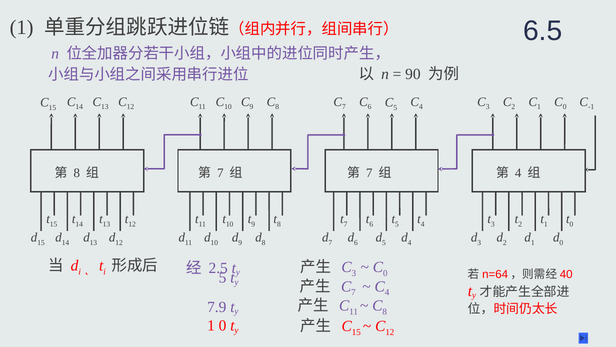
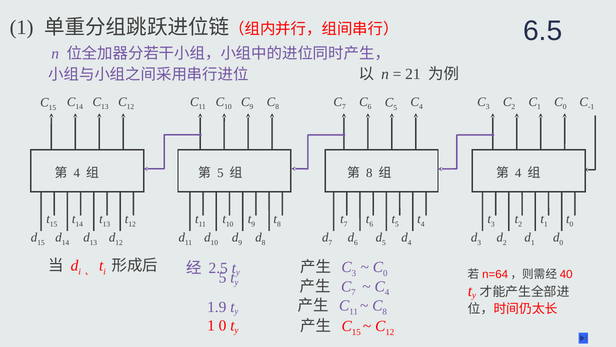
90: 90 -> 21 (413, 74)
8: 8 -> 4 (77, 173)
7: 7 -> 5 (220, 173)
7: 7 -> 8 (369, 173)
7.9: 7.9 -> 1.9 (217, 307)
